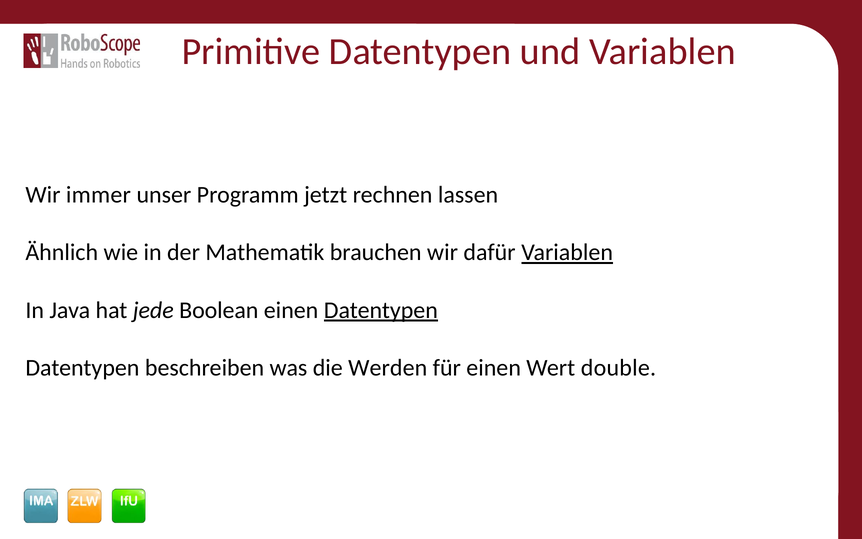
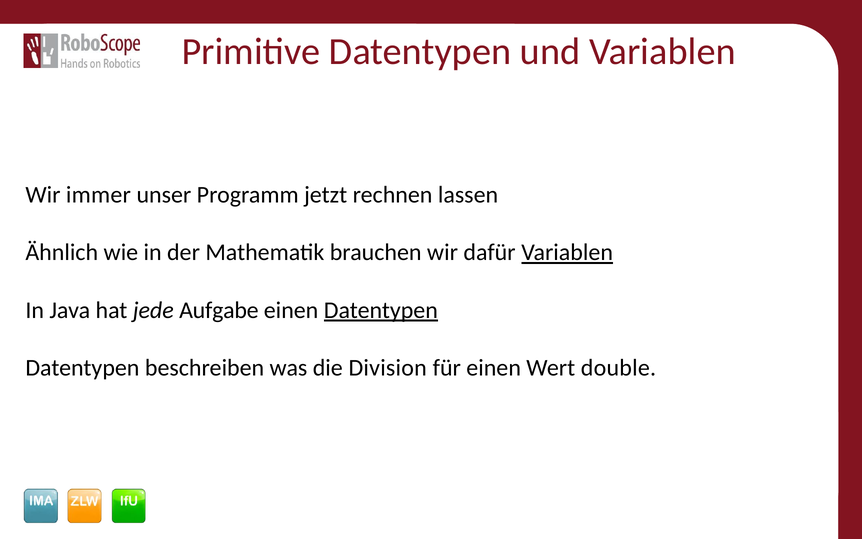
Boolean: Boolean -> Aufgabe (219, 310)
Werden: Werden -> Division (388, 367)
